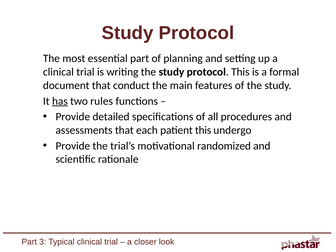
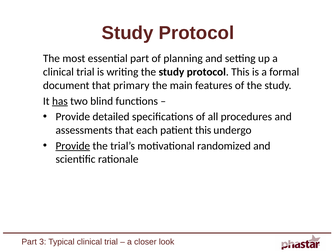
conduct: conduct -> primary (131, 85)
rules: rules -> blind (102, 101)
Provide underline: none -> present (73, 146)
